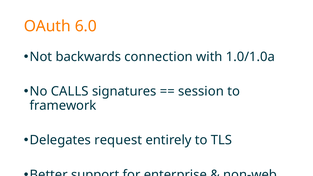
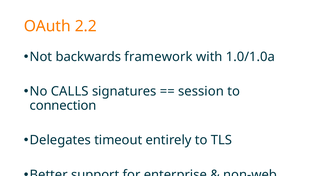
6.0: 6.0 -> 2.2 (86, 26)
connection: connection -> framework (159, 57)
framework: framework -> connection (63, 106)
request: request -> timeout (118, 140)
